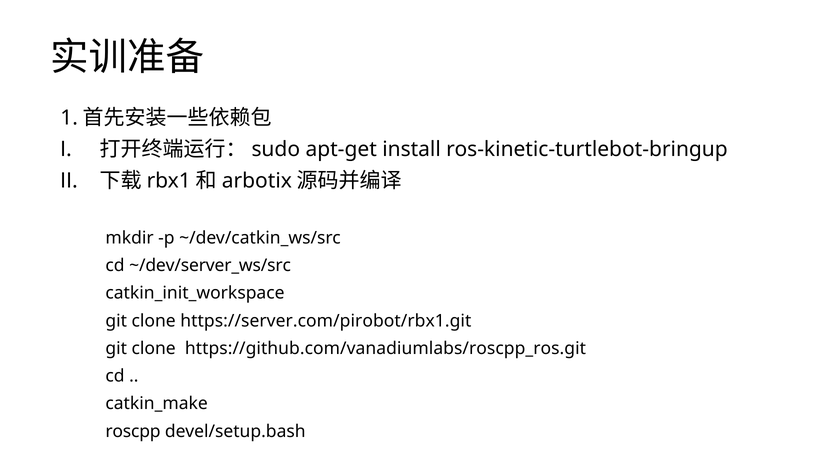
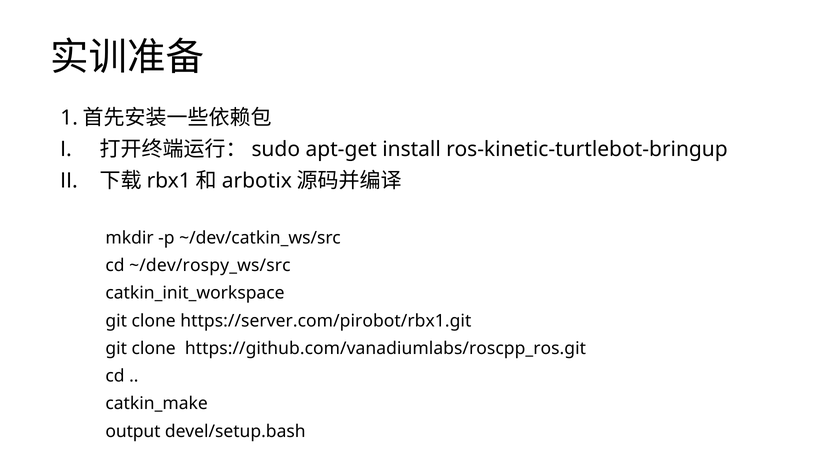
~/dev/server_ws/src: ~/dev/server_ws/src -> ~/dev/rospy_ws/src (210, 265)
roscpp: roscpp -> output (133, 431)
